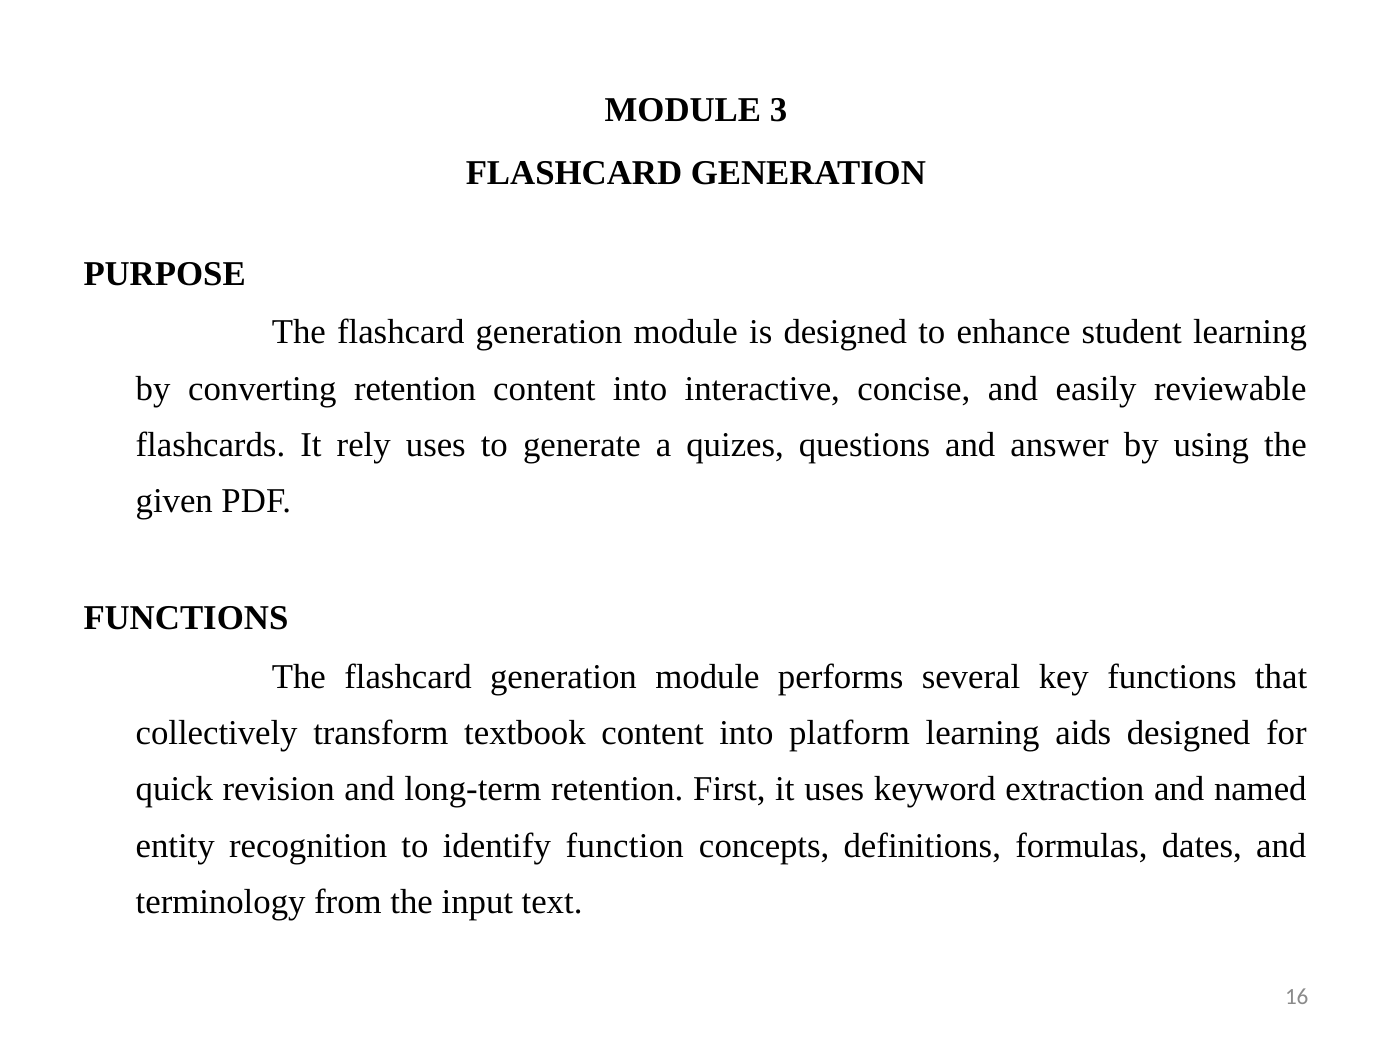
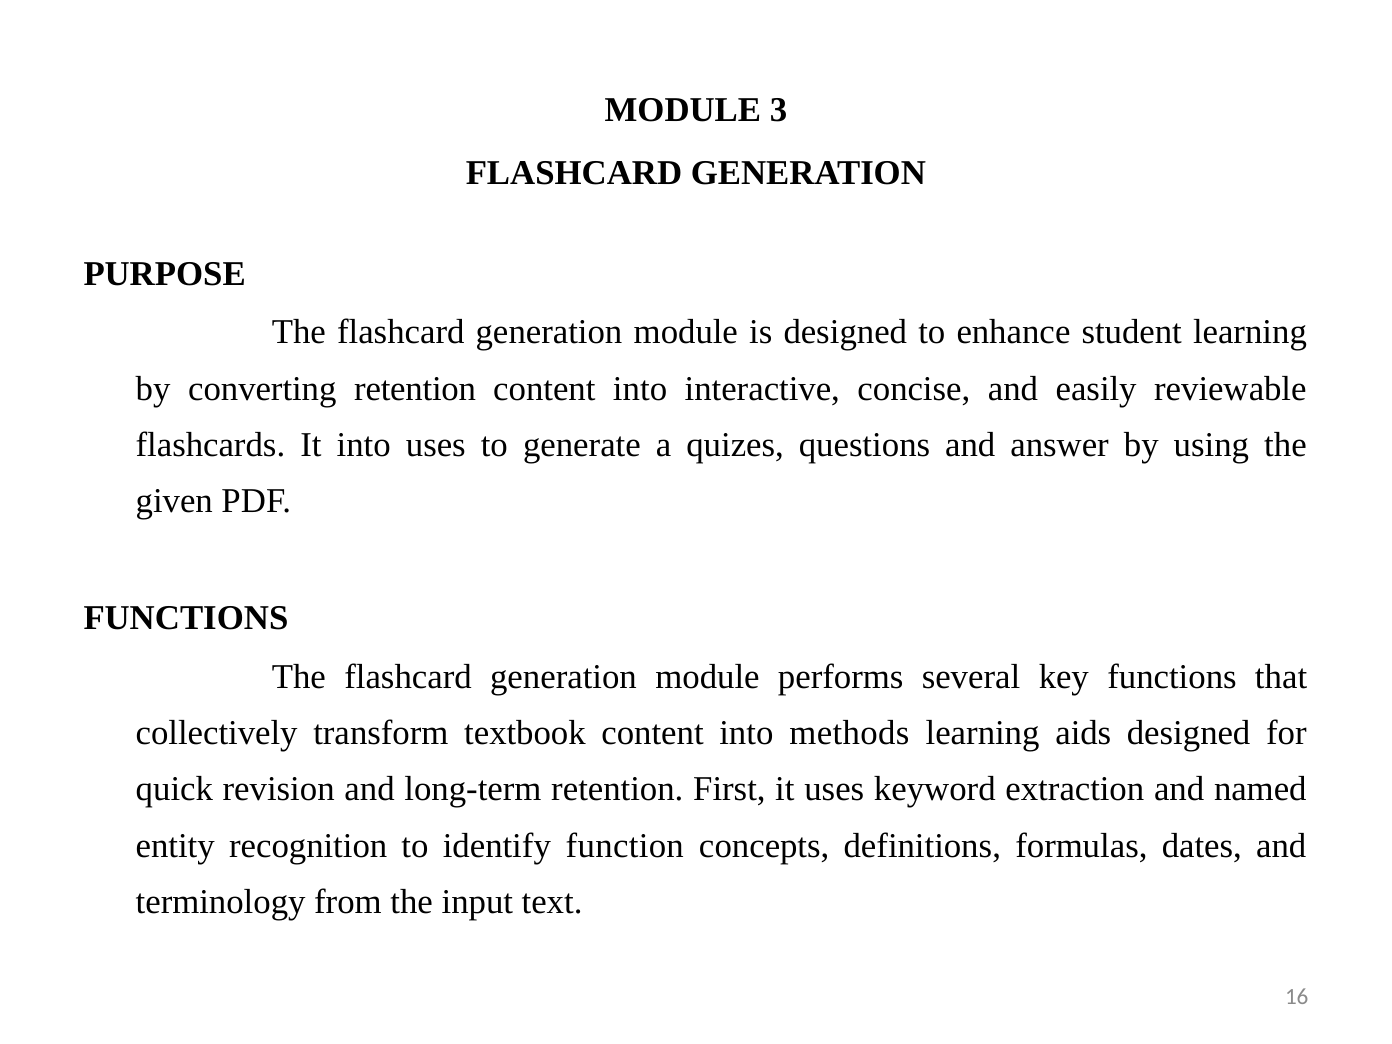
It rely: rely -> into (364, 445)
platform: platform -> methods (849, 733)
